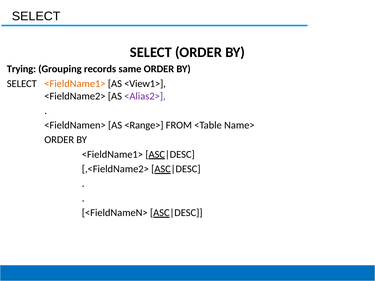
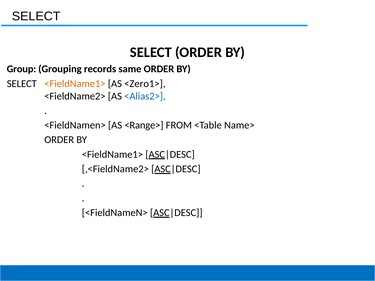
Trying: Trying -> Group (21, 69)
<View1>: <View1> -> <Zero1> (145, 84)
<Alias2> colour: purple -> blue (145, 96)
